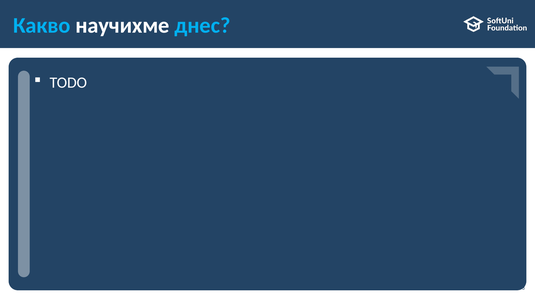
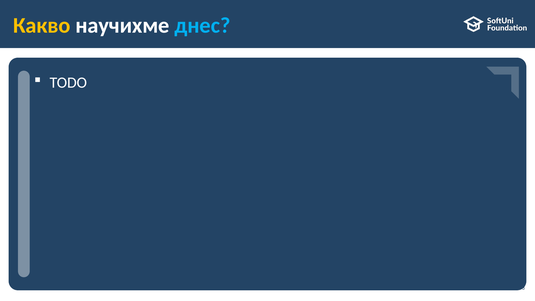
Какво colour: light blue -> yellow (42, 25)
